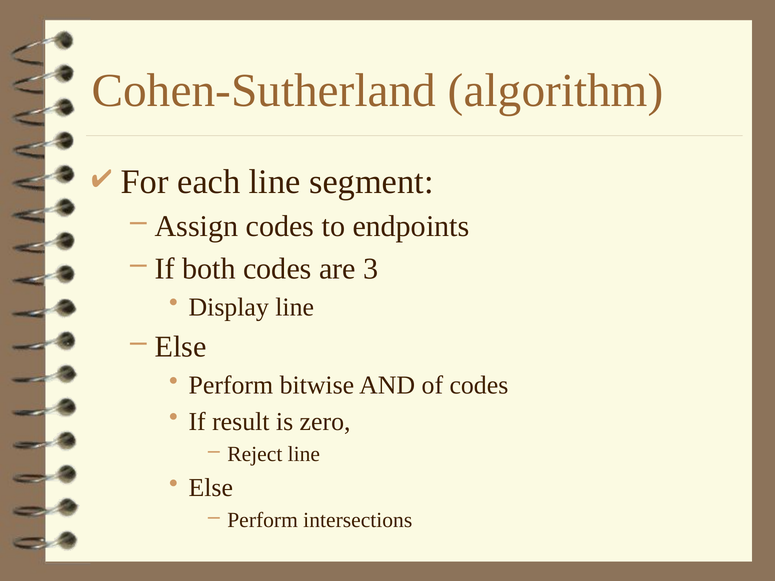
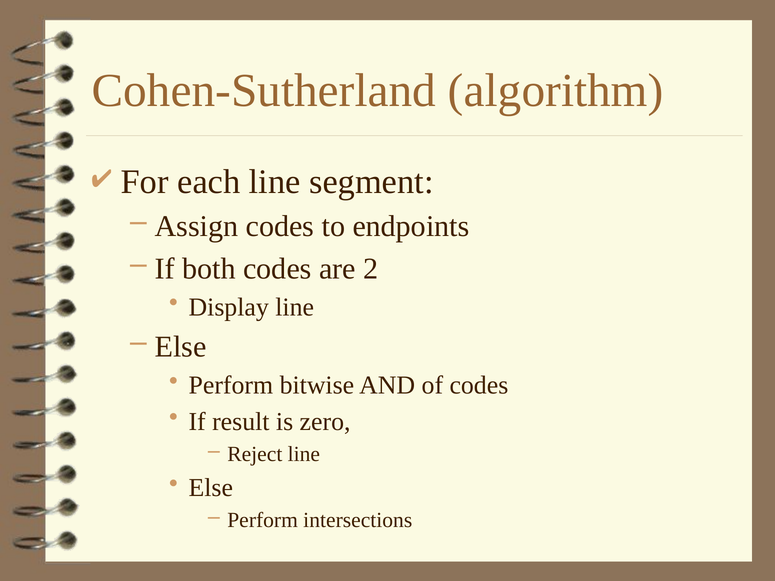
3: 3 -> 2 (371, 269)
